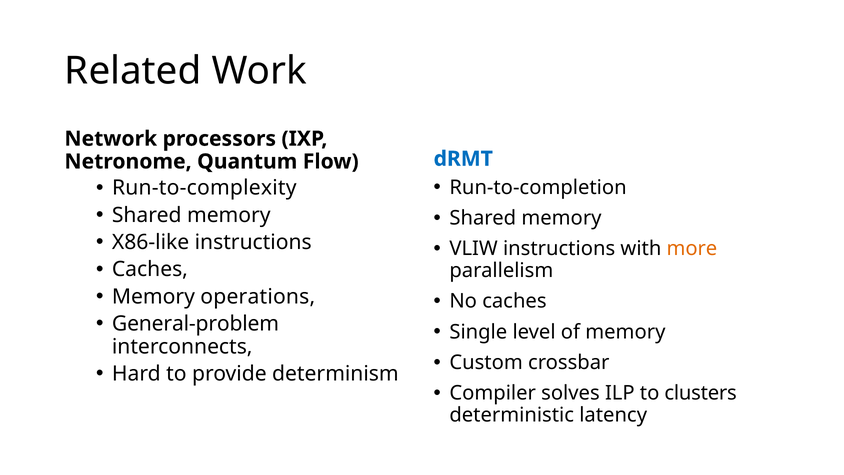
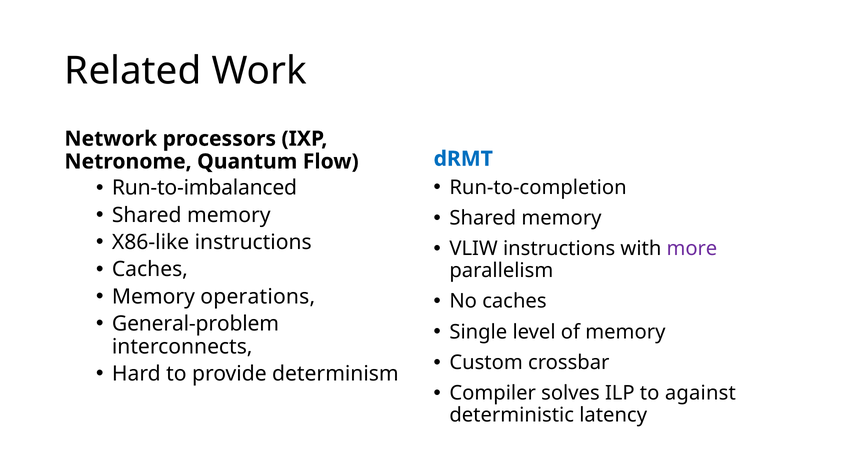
Run-to-complexity: Run-to-complexity -> Run-to-imbalanced (204, 188)
more colour: orange -> purple (692, 249)
clusters: clusters -> against (700, 393)
